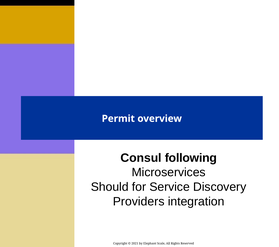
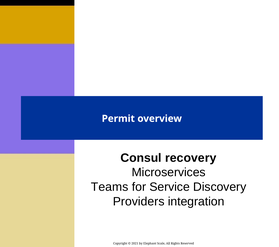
following: following -> recovery (191, 158)
Should: Should -> Teams (110, 187)
